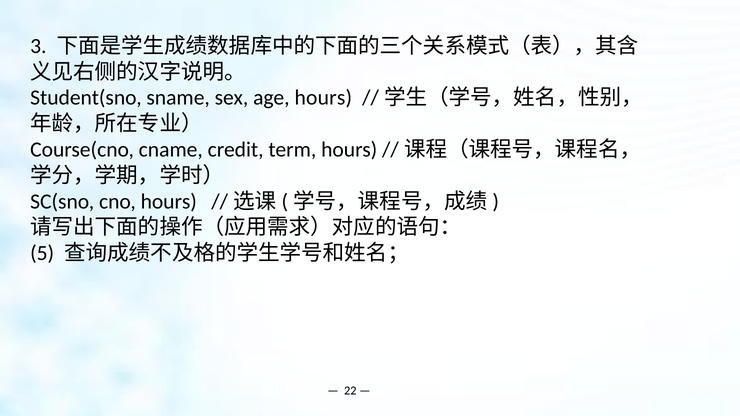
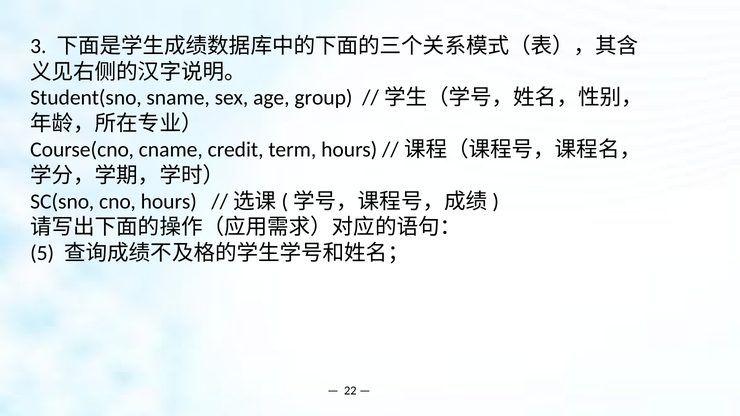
age hours: hours -> group (323, 98)
